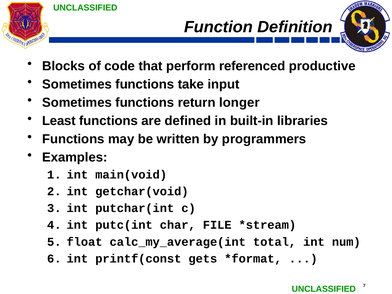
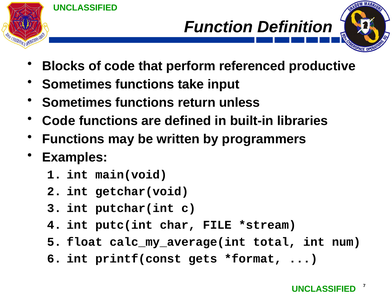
longer: longer -> unless (239, 103)
Least: Least -> Code (59, 121)
